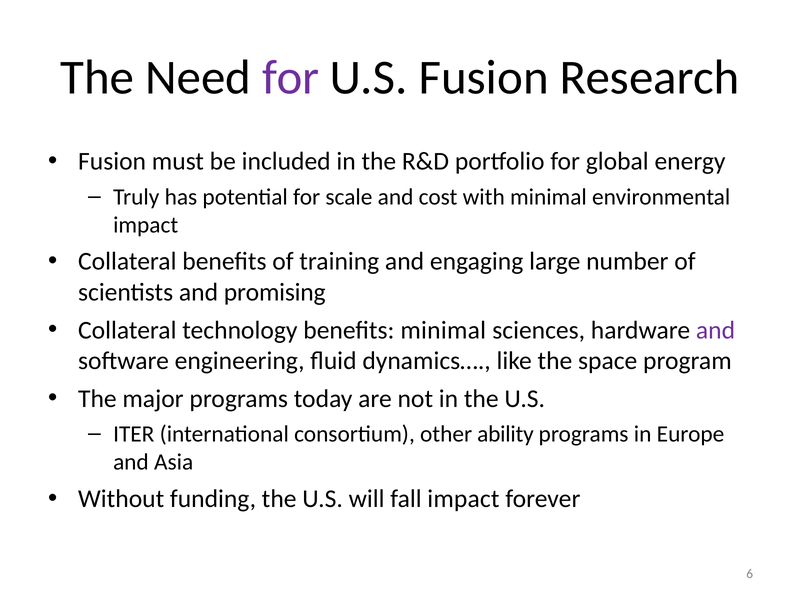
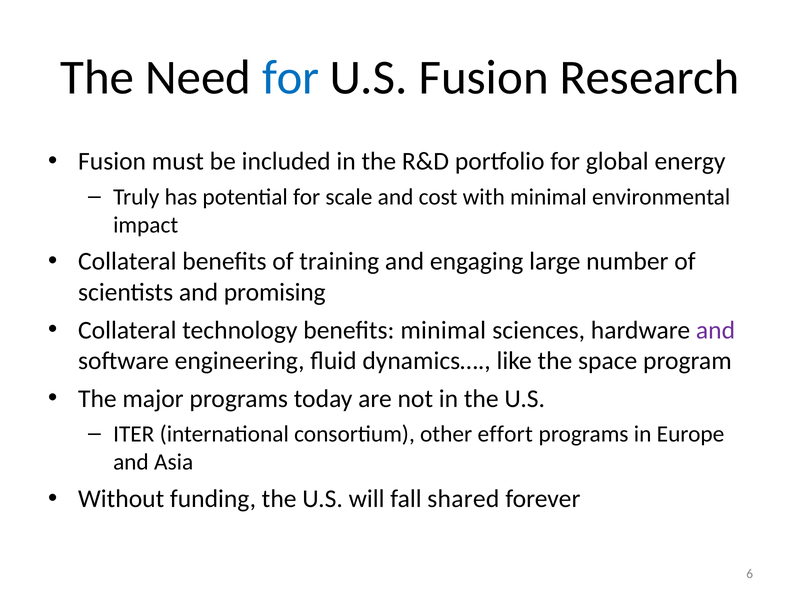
for colour: purple -> blue (291, 78)
ability: ability -> effort (505, 434)
fall impact: impact -> shared (463, 499)
